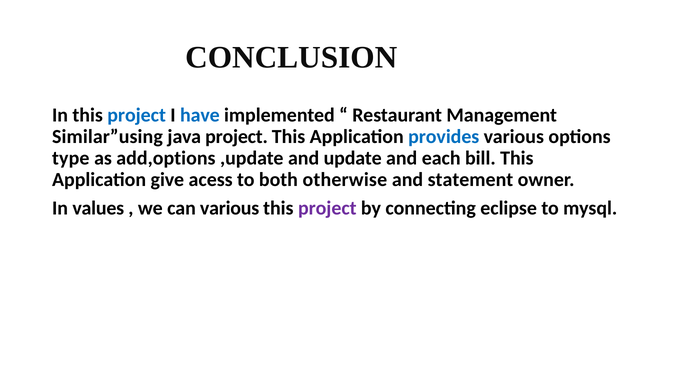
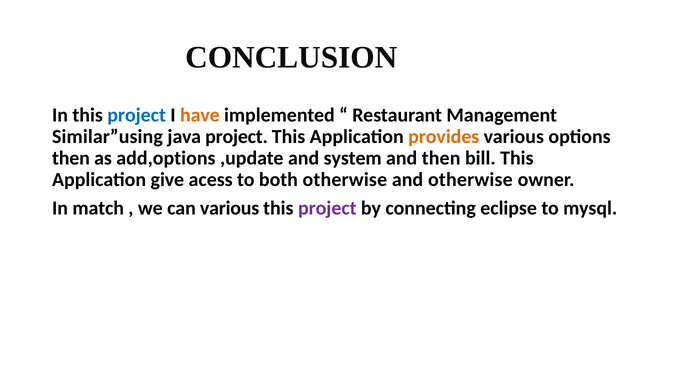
have colour: blue -> orange (200, 115)
provides colour: blue -> orange (444, 137)
type: type -> then (71, 158)
update: update -> system (353, 158)
and each: each -> then (441, 158)
and statement: statement -> otherwise (470, 180)
values: values -> match (98, 208)
